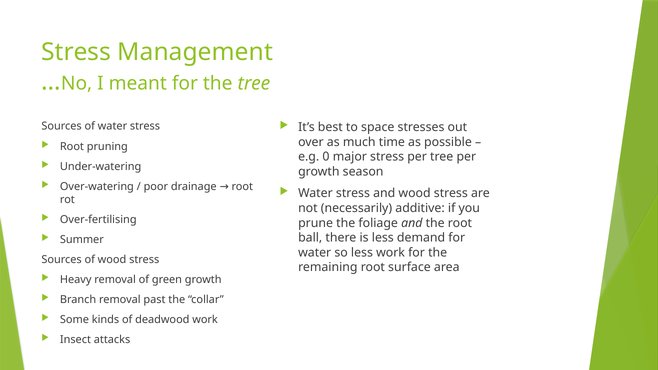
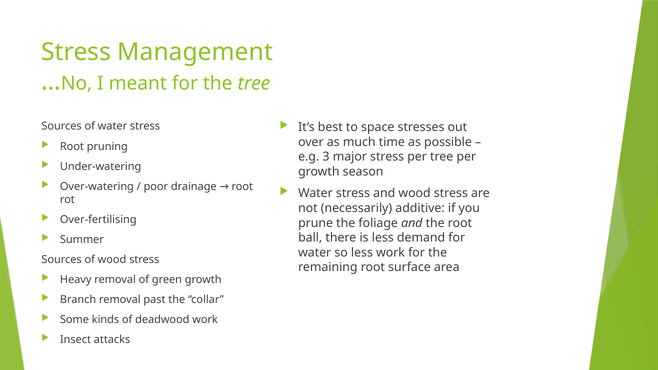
0: 0 -> 3 (326, 157)
